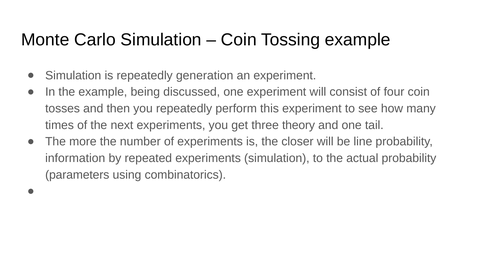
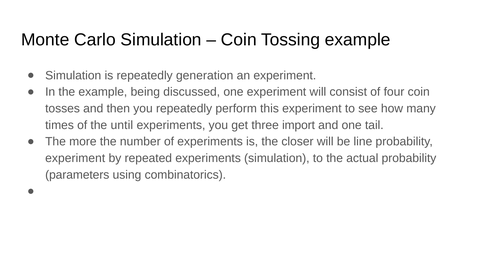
next: next -> until (122, 125)
theory: theory -> import (299, 125)
information: information -> experiment (75, 159)
